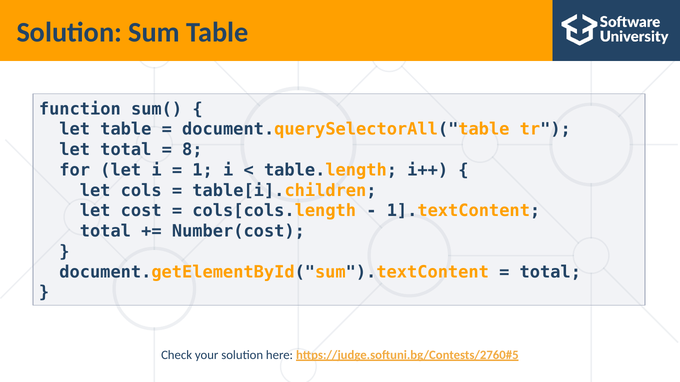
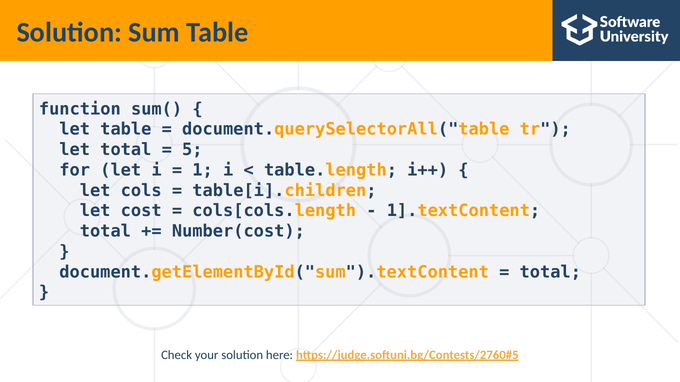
8: 8 -> 5 (192, 150)
